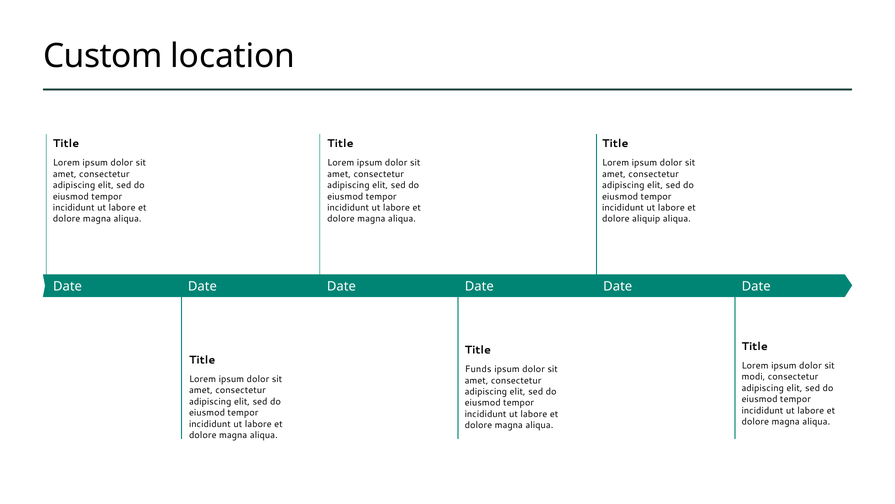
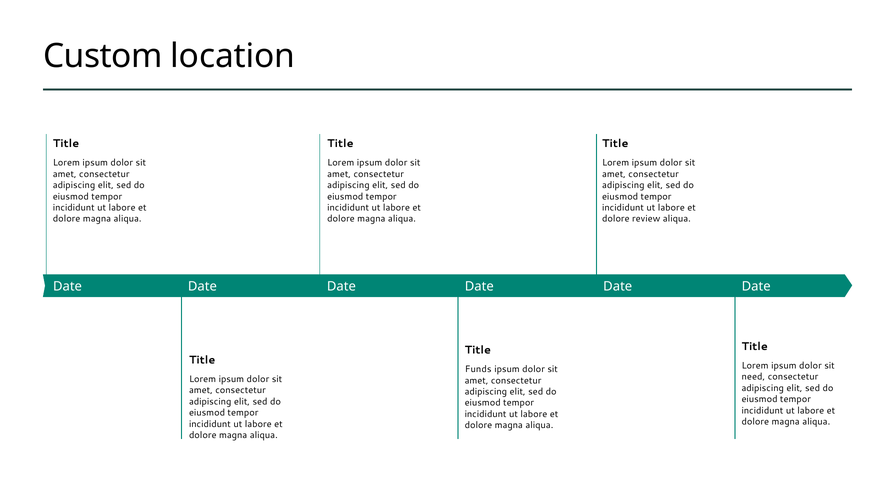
aliquip: aliquip -> review (646, 219)
modi: modi -> need (753, 376)
